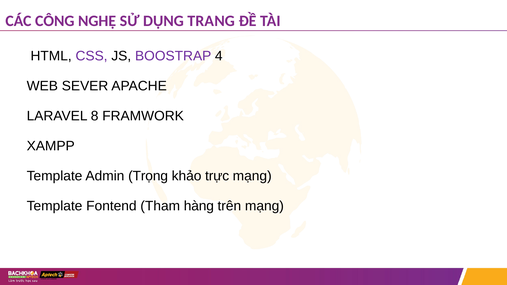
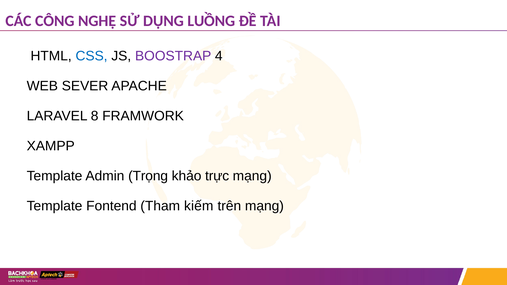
TRANG: TRANG -> LUỒNG (211, 21)
CSS colour: purple -> blue (92, 56)
hàng: hàng -> kiếm (199, 206)
